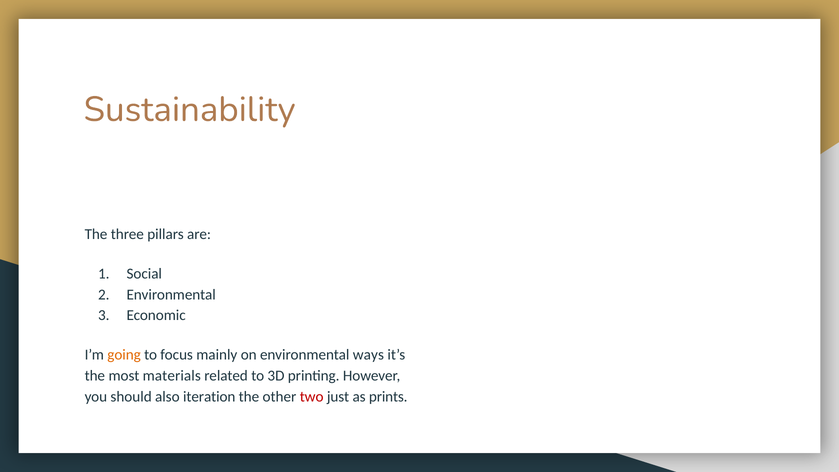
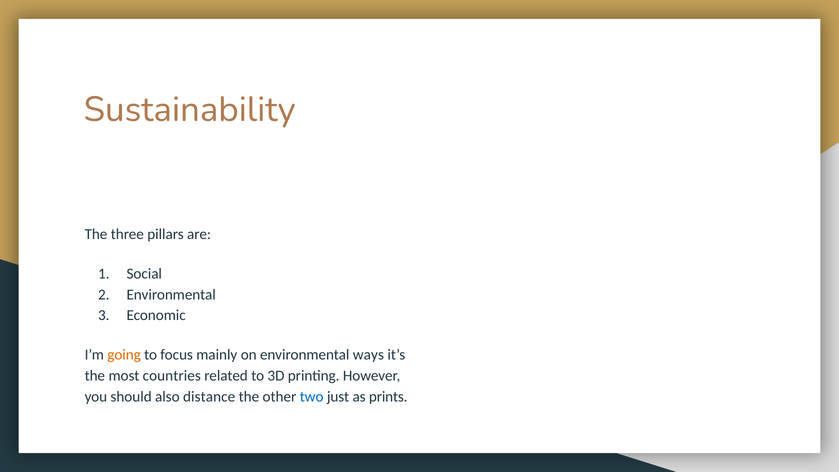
materials: materials -> countries (172, 376)
iteration: iteration -> distance (209, 397)
two colour: red -> blue (312, 397)
